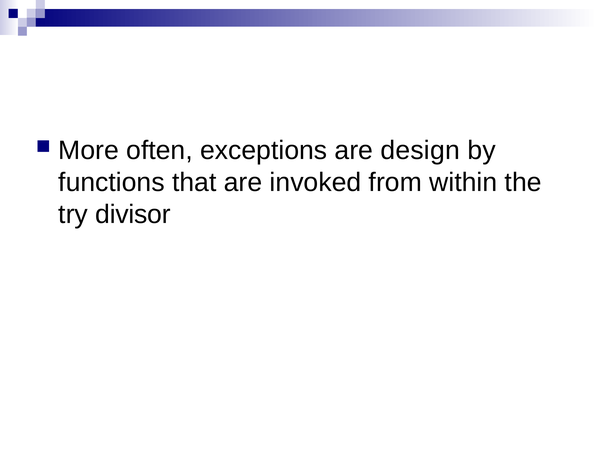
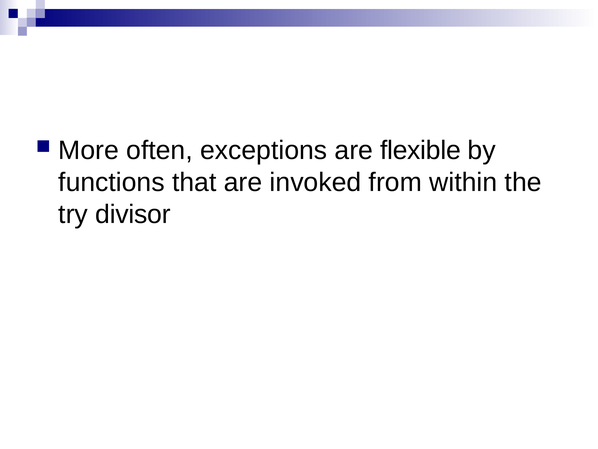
design: design -> flexible (420, 150)
